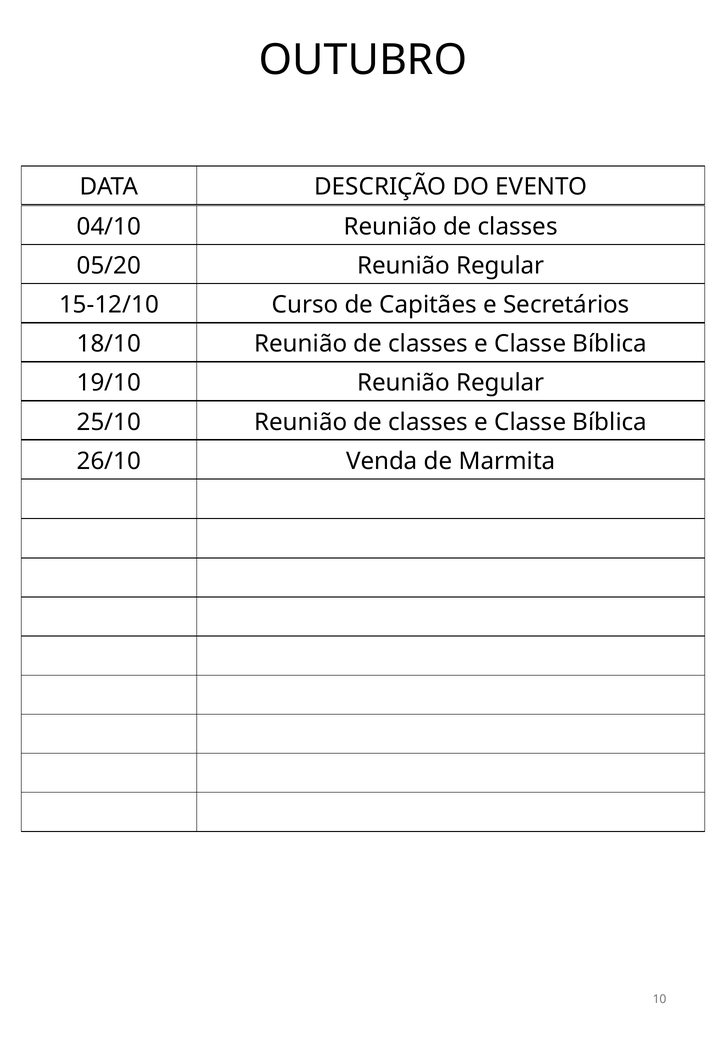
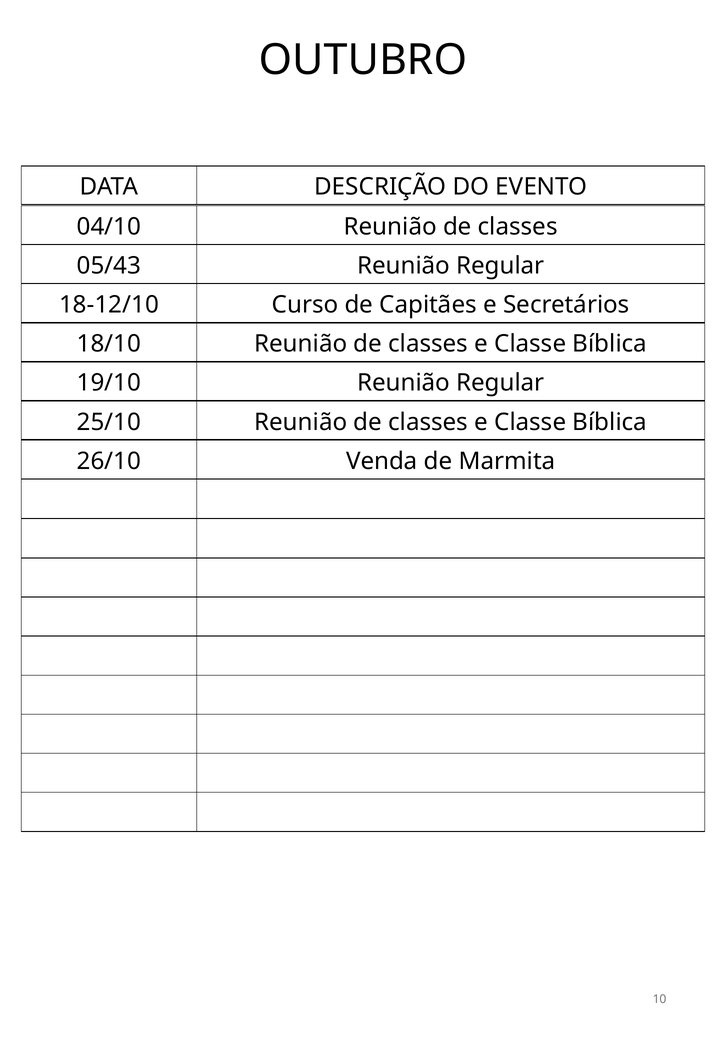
05/20: 05/20 -> 05/43 (109, 266)
15-12/10: 15-12/10 -> 18-12/10 (109, 305)
